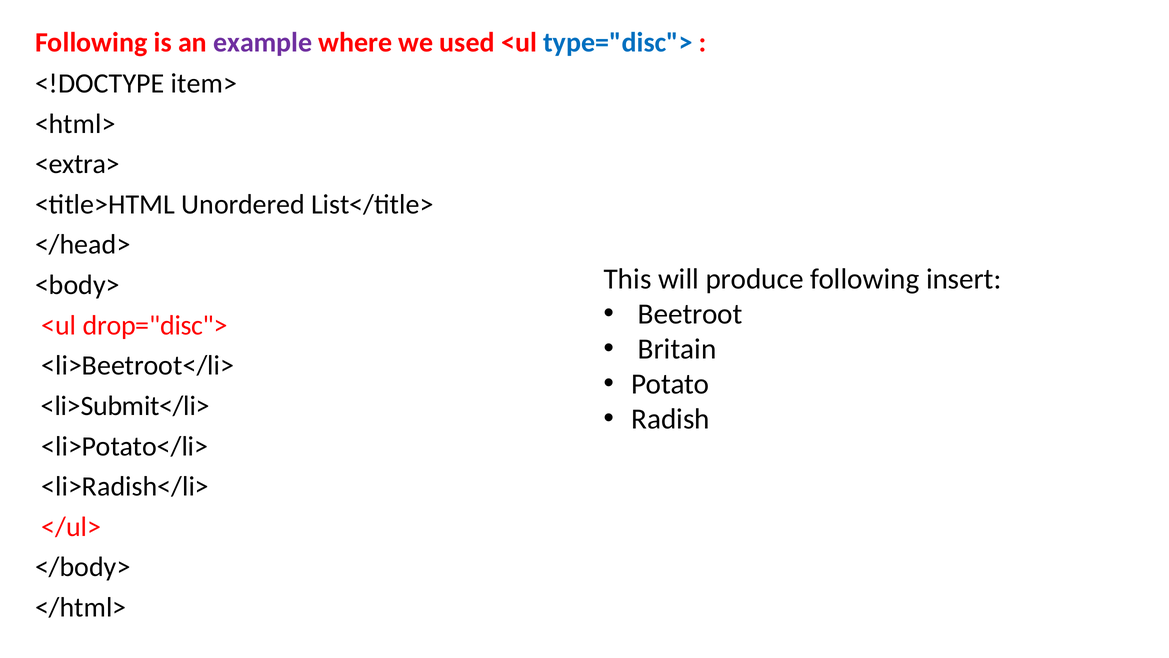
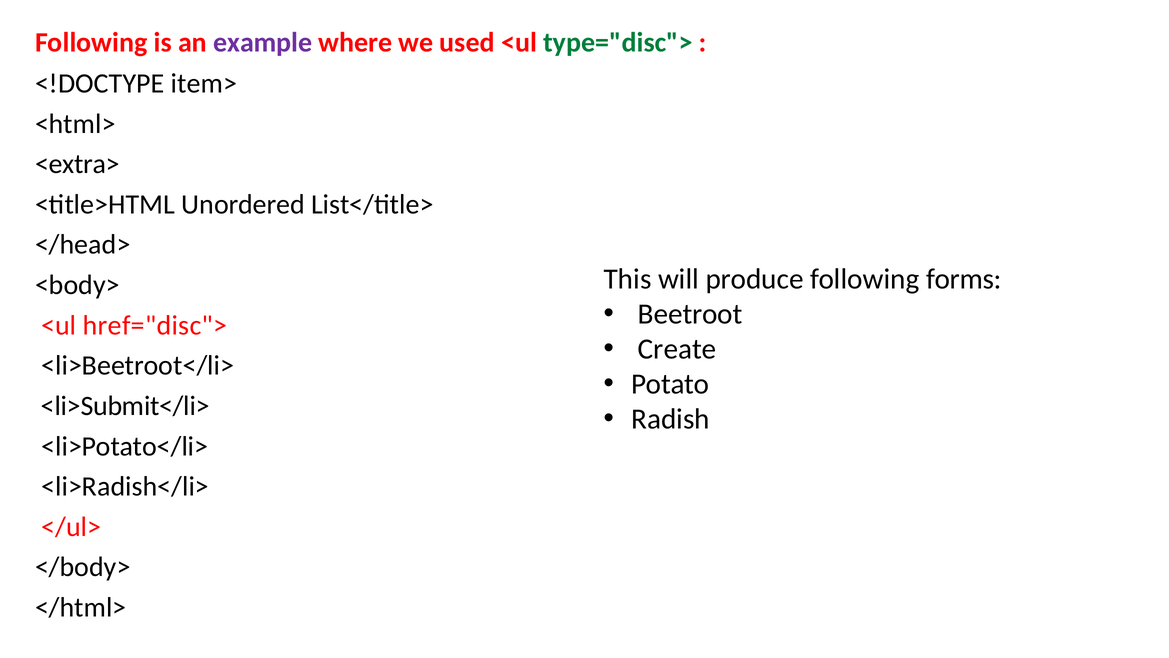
type="disc"> colour: blue -> green (618, 43)
insert: insert -> forms (964, 279)
drop="disc">: drop="disc"> -> href="disc"> (155, 325)
Britain: Britain -> Create (677, 349)
